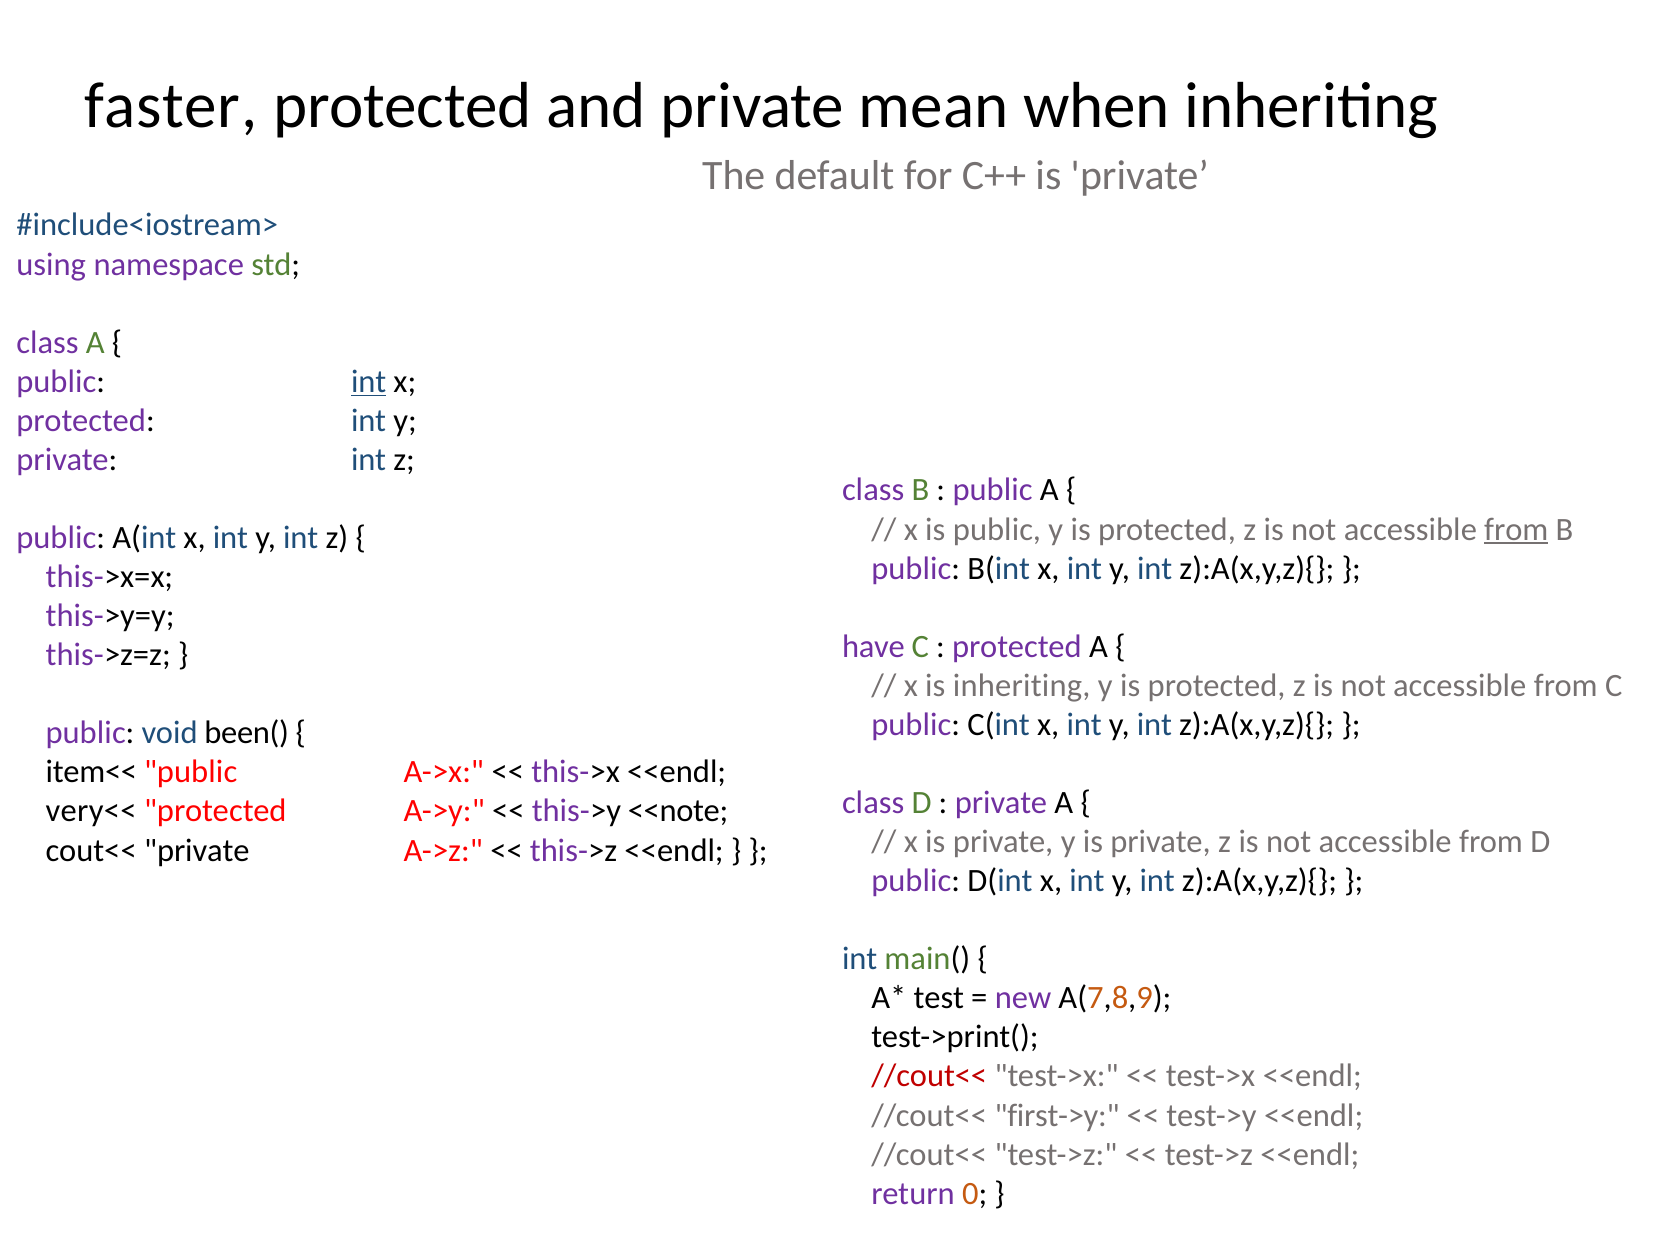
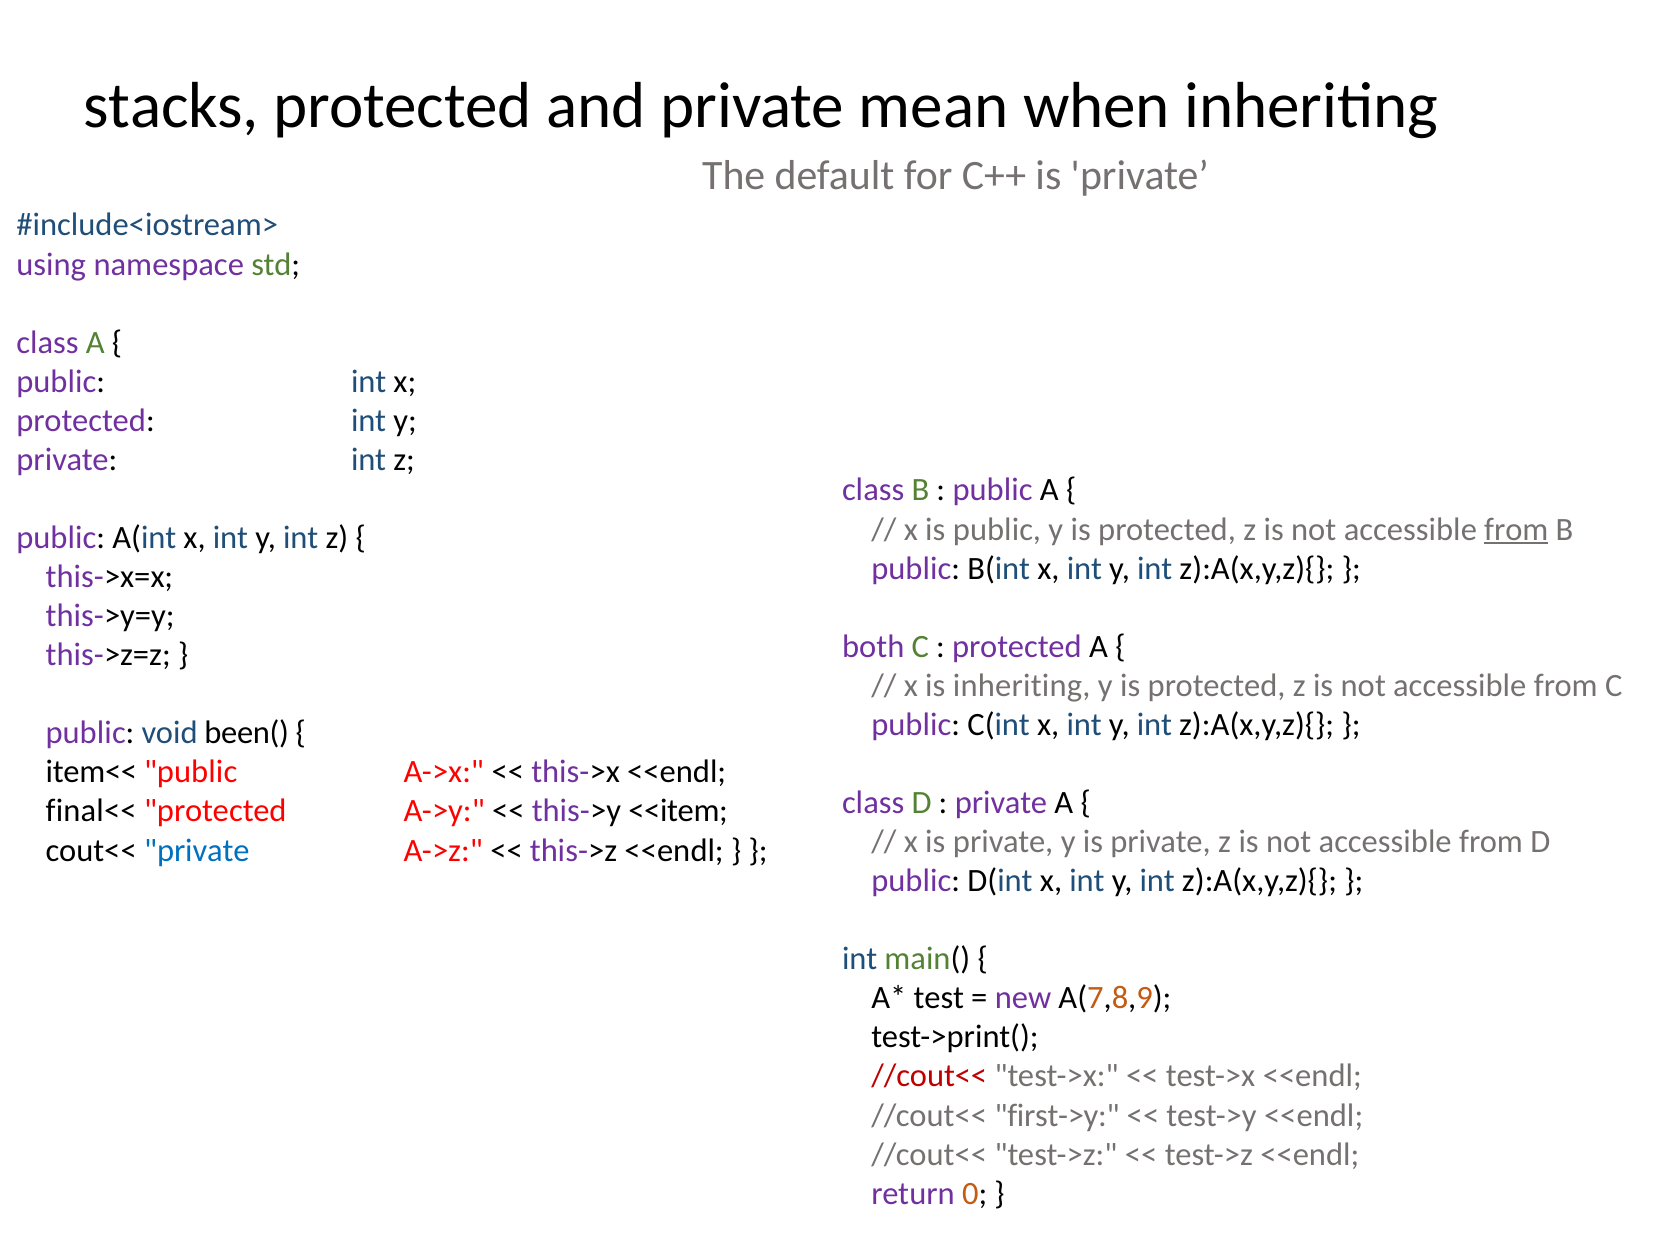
faster: faster -> stacks (171, 106)
int underline: present -> none (369, 381)
have: have -> both (873, 646)
very<<: very<< -> final<< (91, 811)
<<note: <<note -> <<item (678, 811)
private colour: black -> blue (197, 850)
